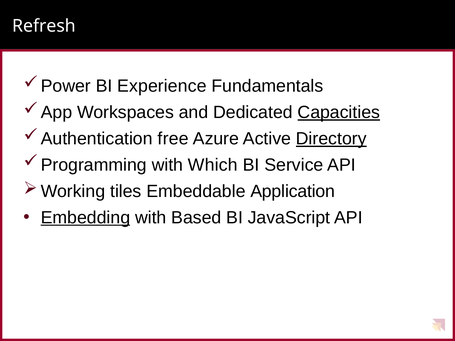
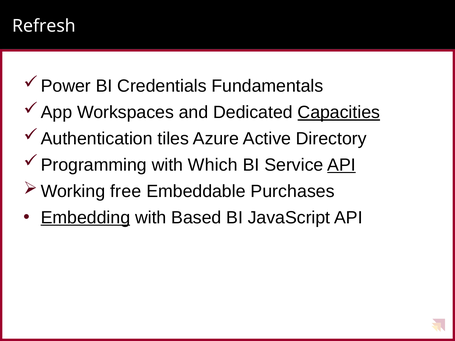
Experience: Experience -> Credentials (162, 86)
free: free -> tiles (173, 139)
Directory underline: present -> none (331, 139)
API underline: none -> present (341, 165)
tiles: tiles -> free (126, 191)
Application: Application -> Purchases (293, 191)
